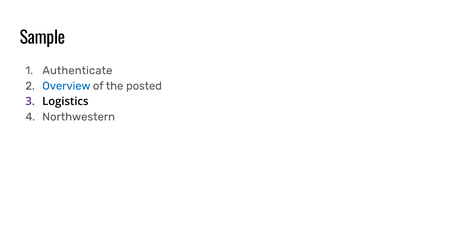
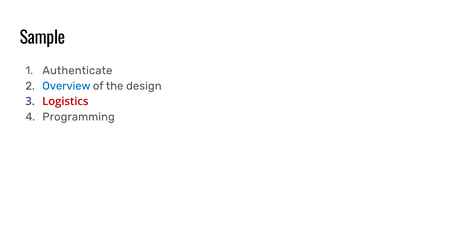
posted: posted -> design (144, 86)
Logistics colour: black -> red (65, 102)
Northwestern: Northwestern -> Programming (79, 117)
